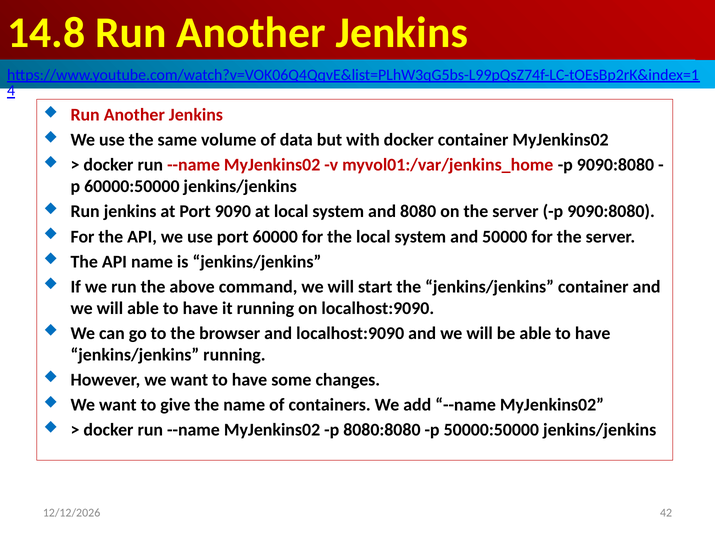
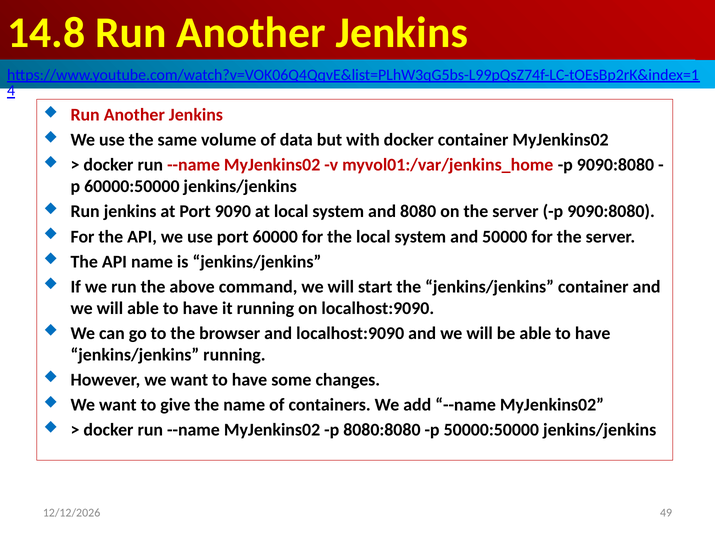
42: 42 -> 49 (666, 512)
